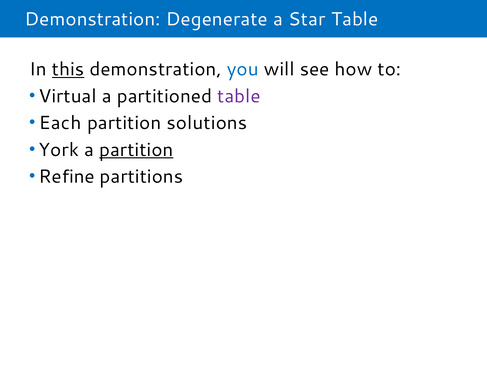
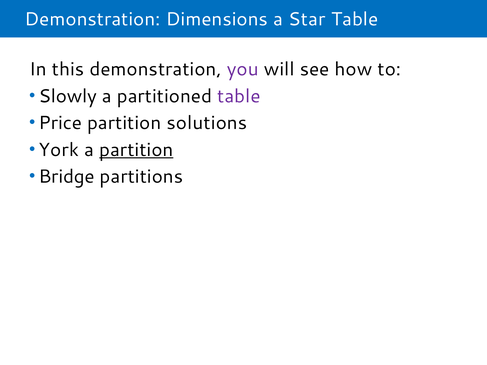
Degenerate: Degenerate -> Dimensions (217, 19)
this underline: present -> none (68, 69)
you colour: blue -> purple (243, 69)
Virtual: Virtual -> Slowly (68, 96)
Each: Each -> Price (60, 123)
Refine: Refine -> Bridge (67, 177)
